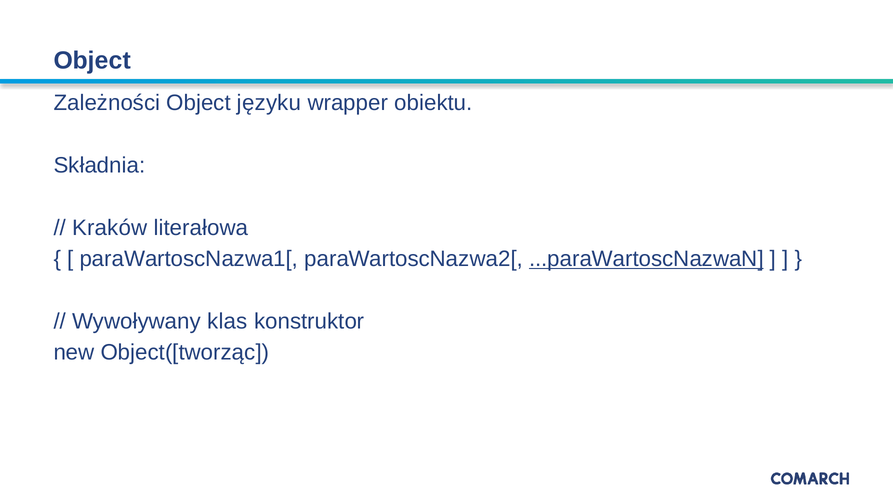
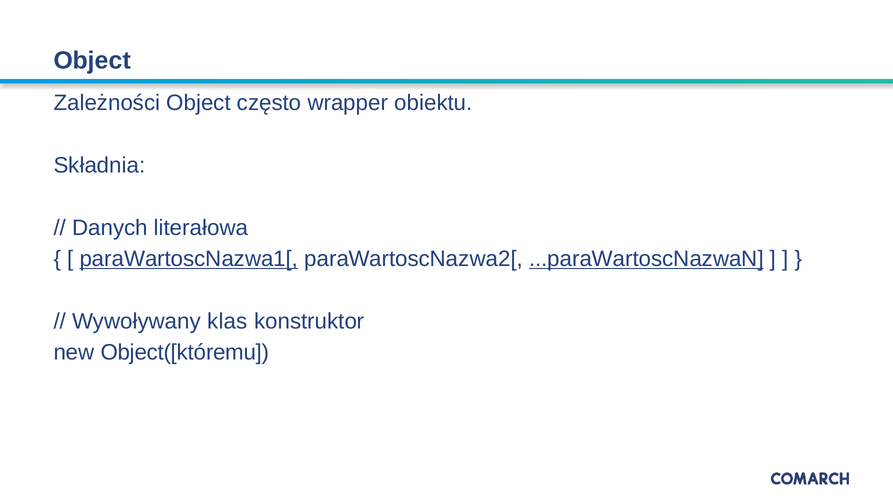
języku: języku -> często (269, 103)
Kraków: Kraków -> Danych (110, 228)
paraWartoscNazwa1[ underline: none -> present (189, 259)
Object([tworząc: Object([tworząc -> Object([któremu (185, 353)
